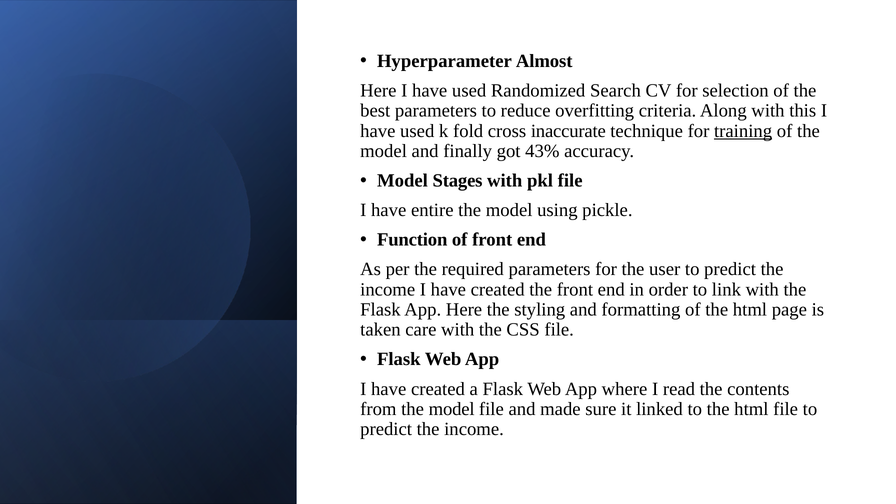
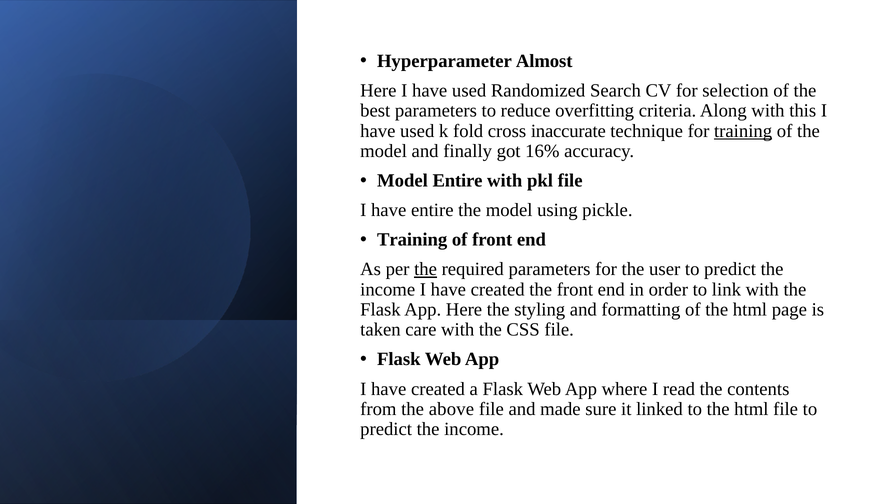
43%: 43% -> 16% (542, 151)
Model Stages: Stages -> Entire (458, 181)
Function: Function -> Training (412, 240)
the underline: none -> present (426, 269)
from the model: model -> above (451, 409)
